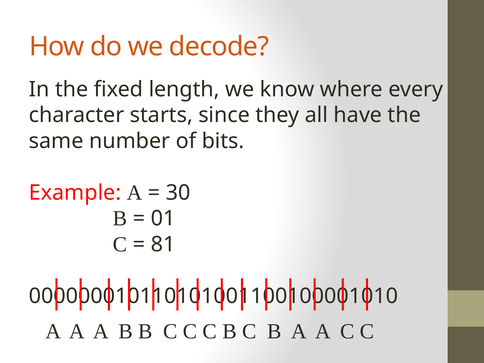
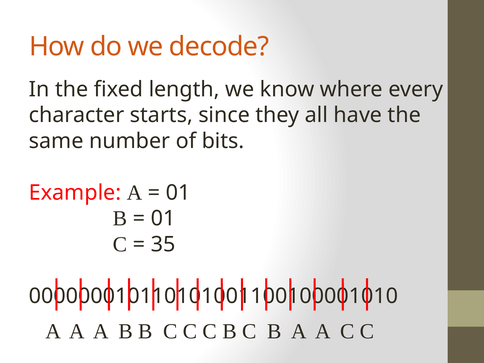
30: 30 -> 01 (178, 193)
81: 81 -> 35 (163, 244)
